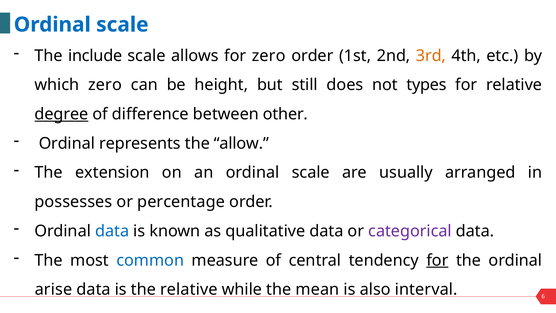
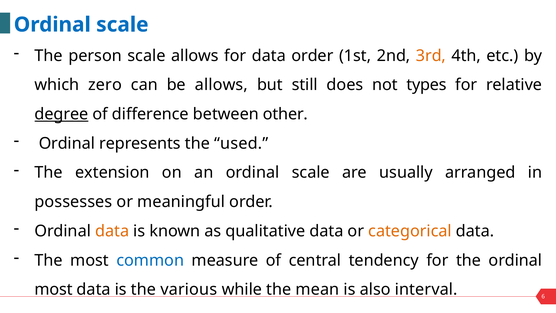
include: include -> person (95, 56)
for zero: zero -> data (269, 56)
be height: height -> allows (221, 85)
allow: allow -> used (241, 143)
percentage: percentage -> meaningful (181, 202)
data colour: blue -> orange (112, 231)
categorical colour: purple -> orange (410, 231)
for underline: present -> none (437, 260)
arise: arise -> most (54, 289)
the relative: relative -> various (189, 289)
